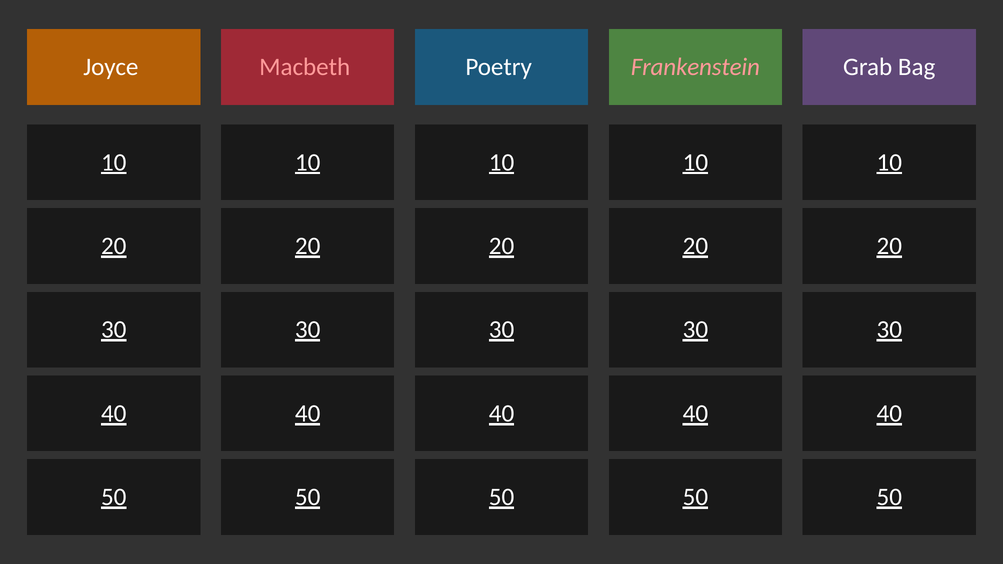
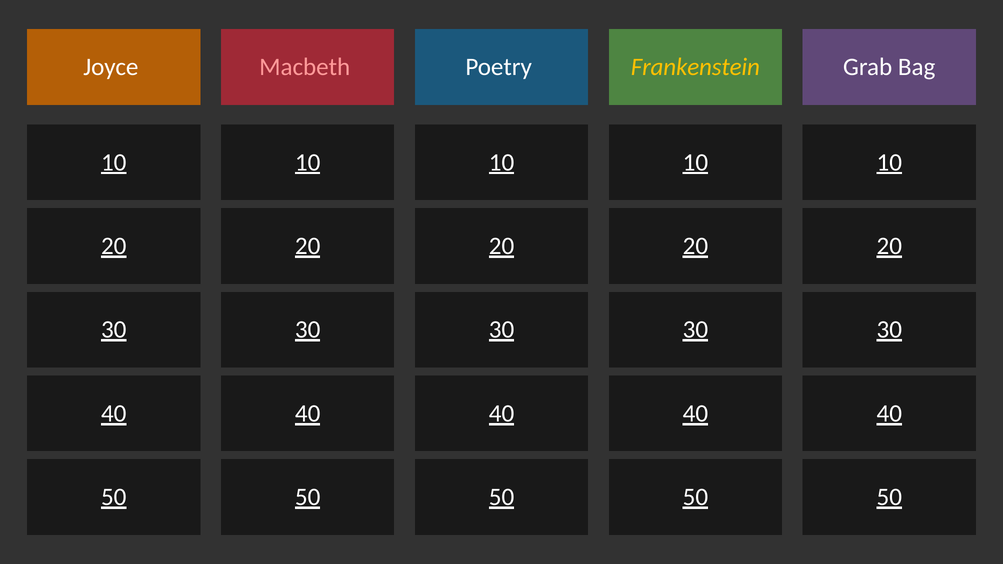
Frankenstein colour: pink -> yellow (695, 67)
